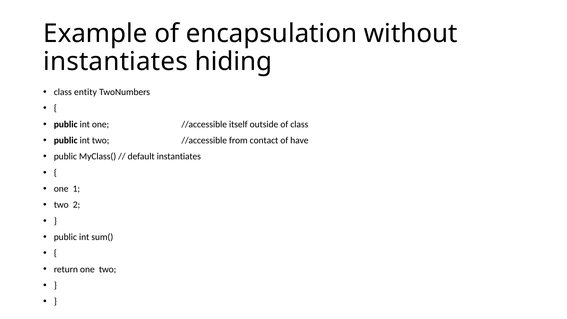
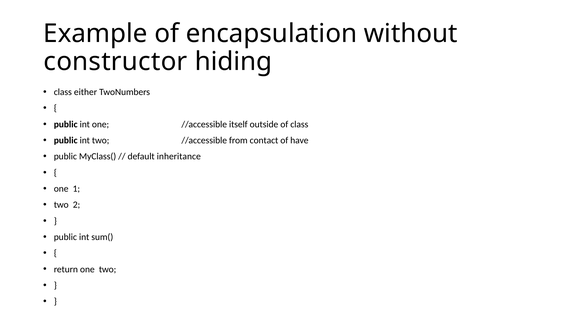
instantiates: instantiates -> constructor (116, 62)
entity: entity -> either (86, 92)
default instantiates: instantiates -> inheritance (179, 156)
